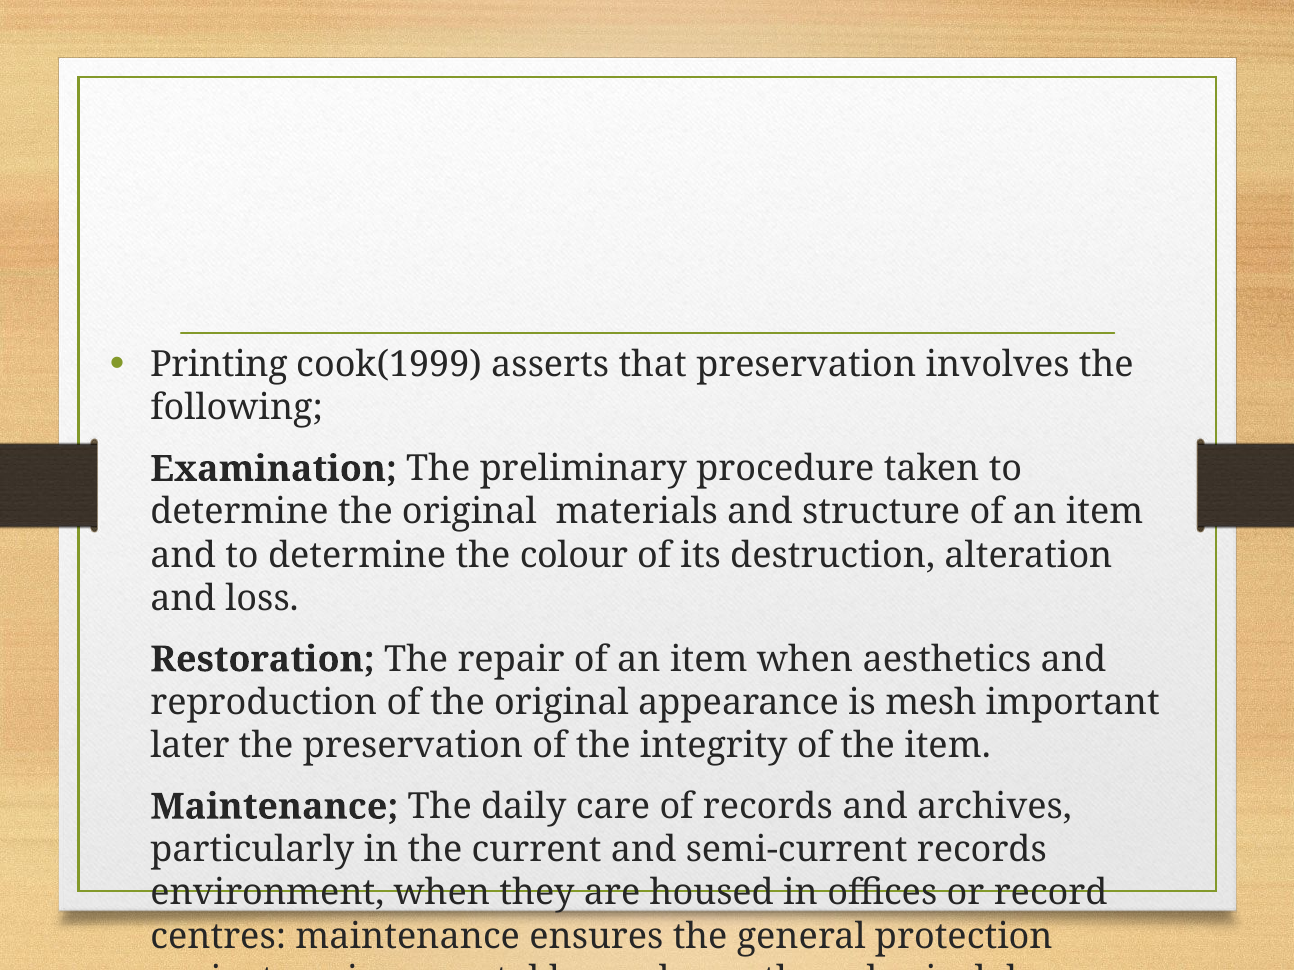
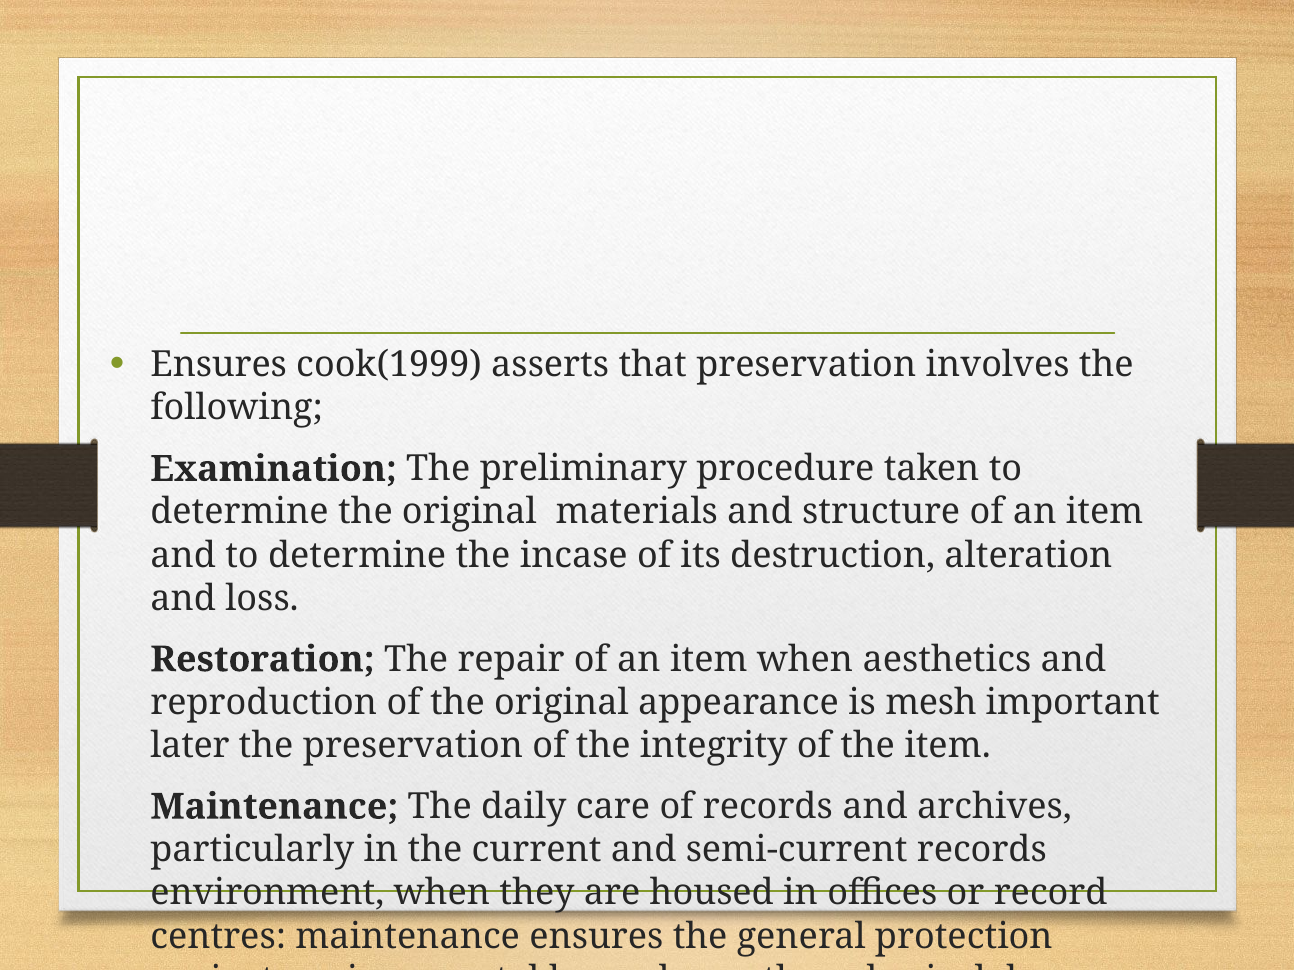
Printing: Printing -> Ensures (219, 365)
colour: colour -> incase (574, 555)
